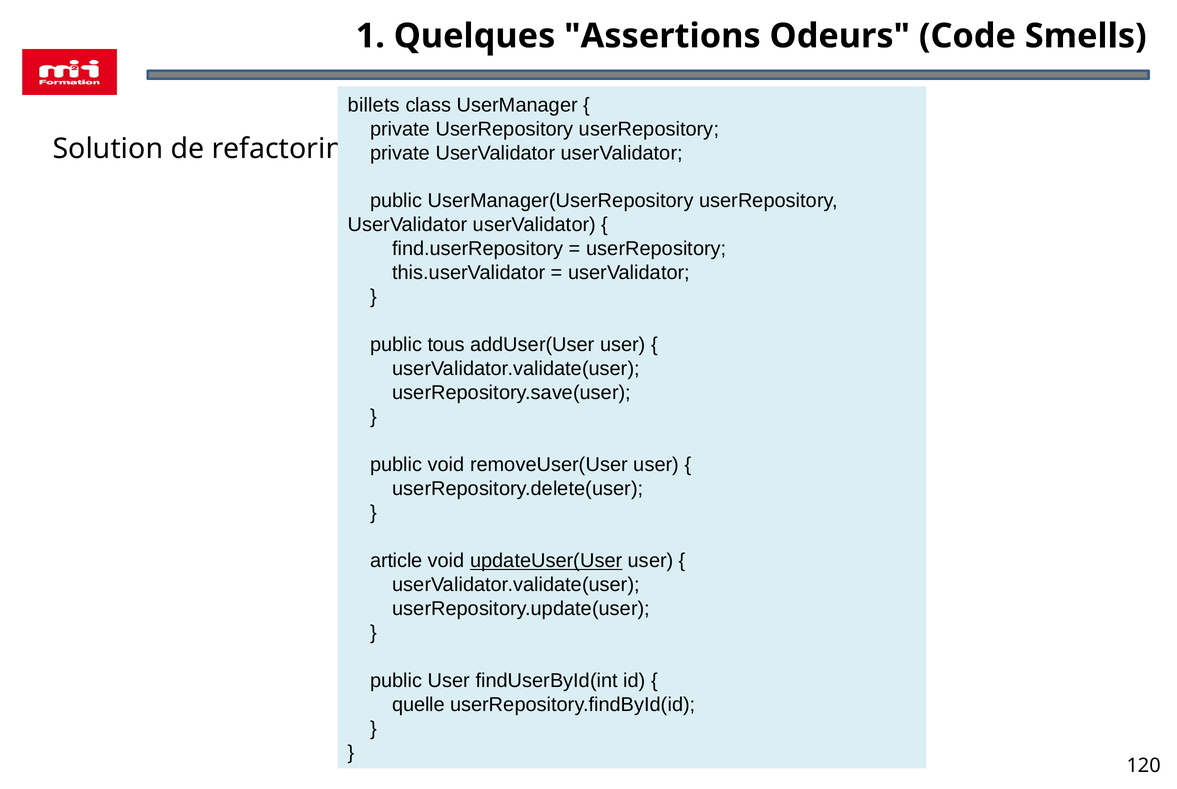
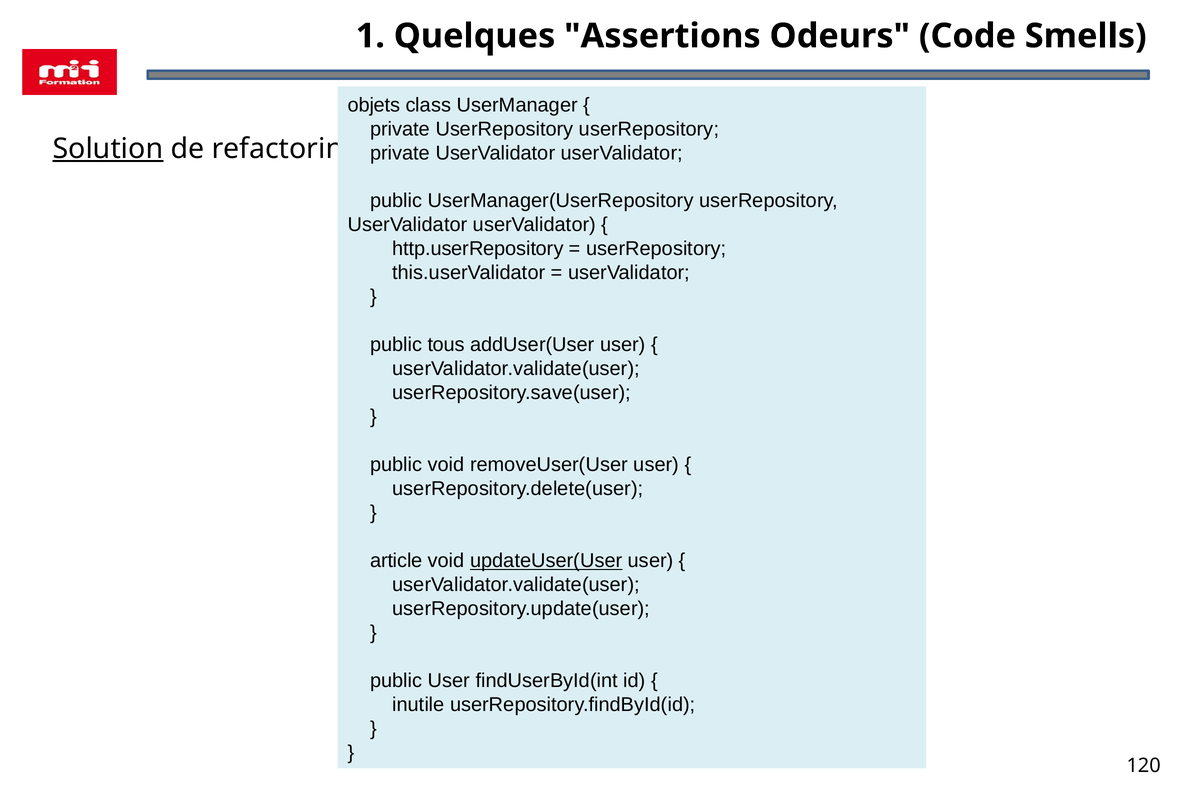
billets: billets -> objets (374, 105)
Solution underline: none -> present (108, 149)
find.userRepository: find.userRepository -> http.userRepository (478, 249)
quelle: quelle -> inutile (418, 705)
